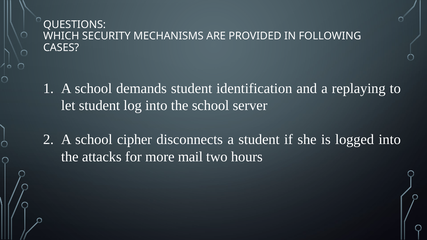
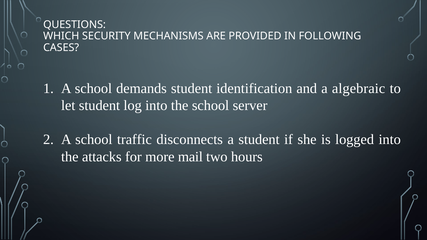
replaying: replaying -> algebraic (359, 88)
cipher: cipher -> traffic (134, 140)
